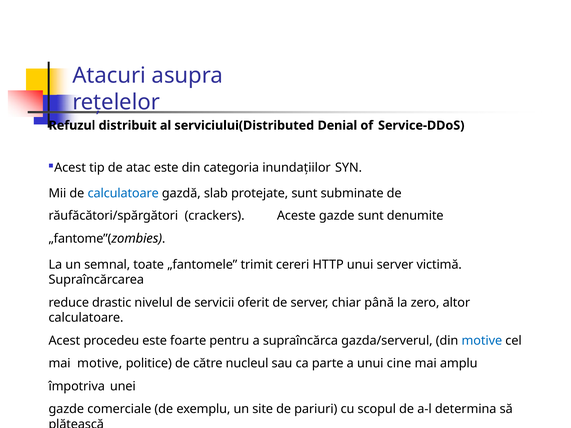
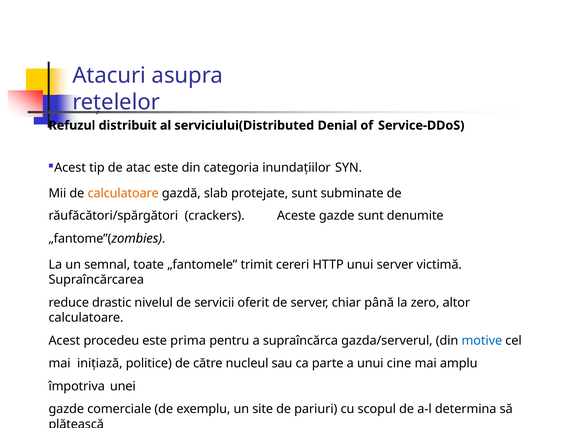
calculatoare colour: blue -> orange (123, 194)
foarte: foarte -> prima (188, 341)
mai motive: motive -> iniţiază (100, 364)
